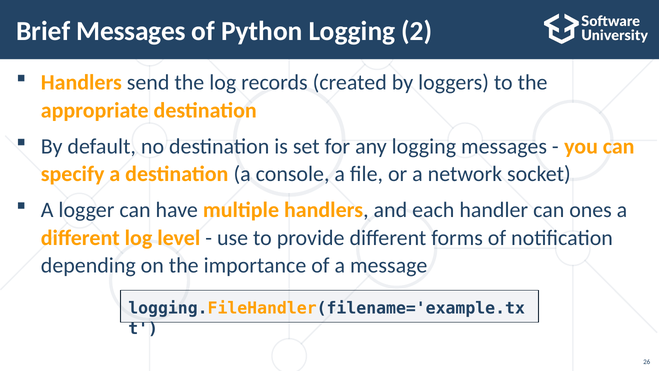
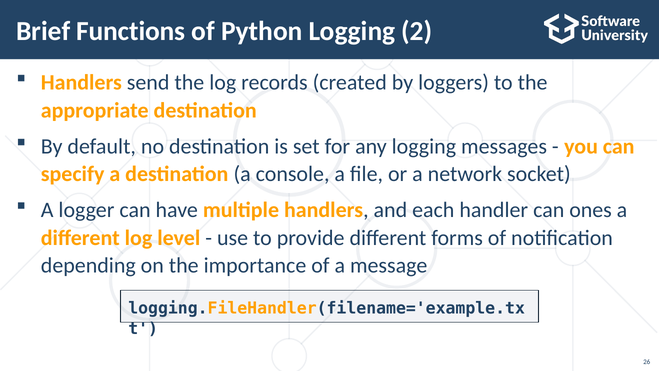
Brief Messages: Messages -> Functions (131, 31)
